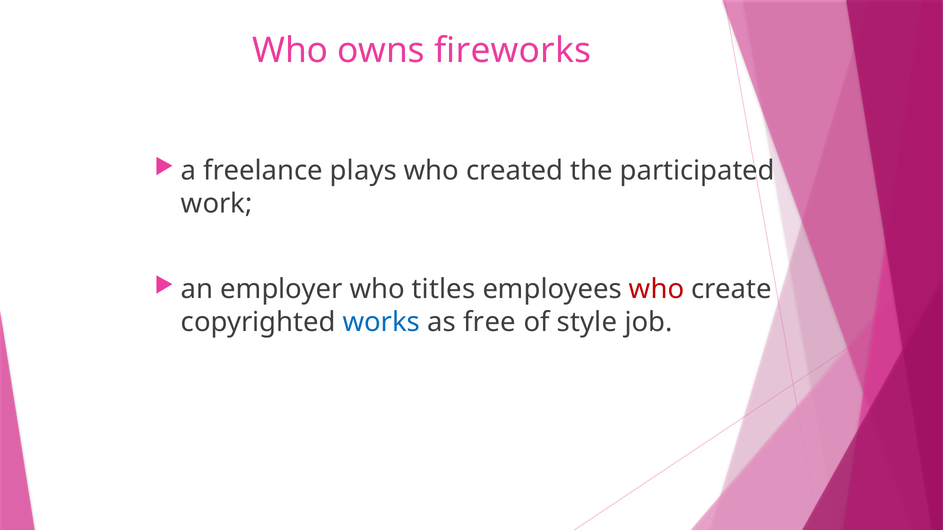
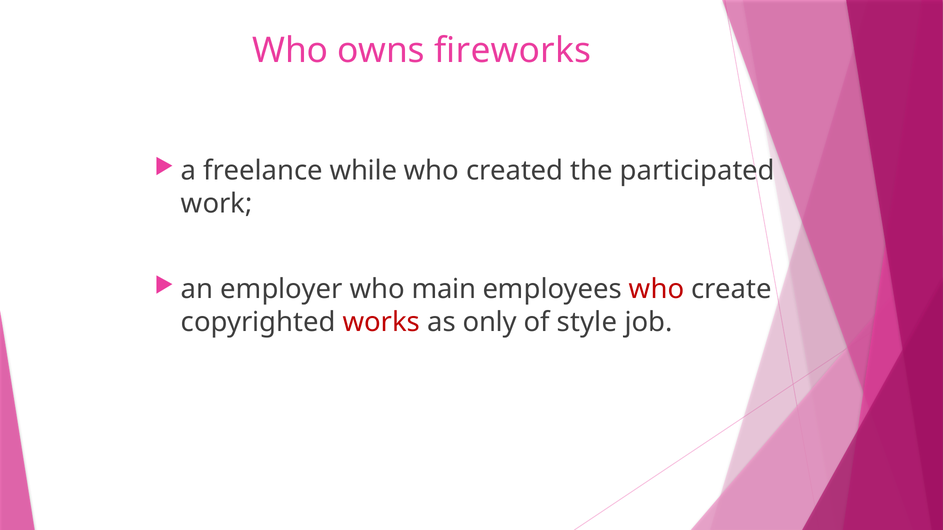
plays: plays -> while (364, 171)
titles: titles -> main (444, 290)
works colour: blue -> red (381, 323)
free: free -> only (490, 323)
